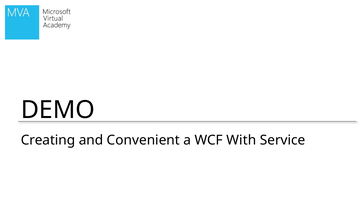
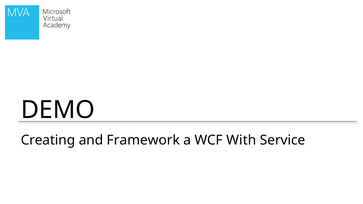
Convenient: Convenient -> Framework (143, 140)
